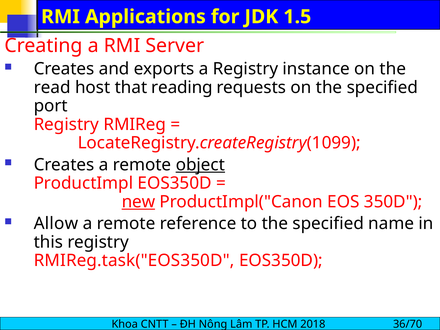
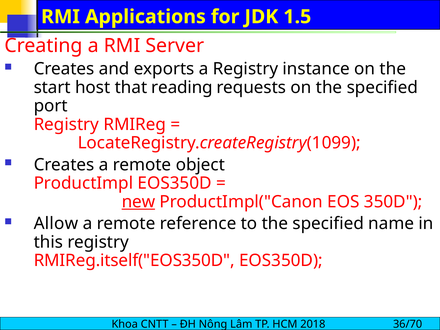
read: read -> start (52, 87)
object underline: present -> none (200, 165)
RMIReg.task("EOS350D: RMIReg.task("EOS350D -> RMIReg.itself("EOS350D (134, 261)
